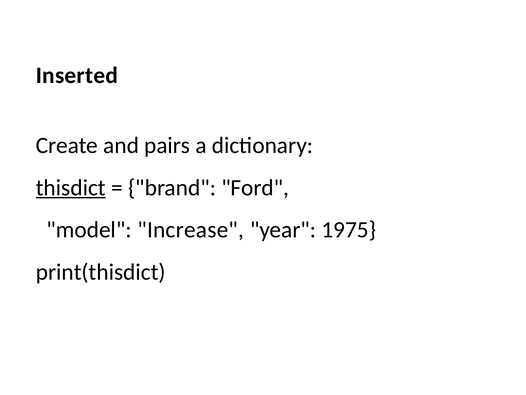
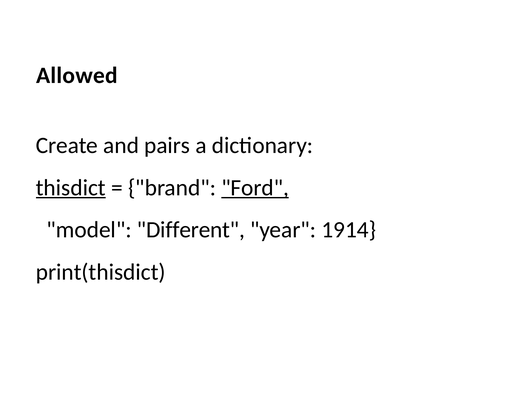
Inserted: Inserted -> Allowed (77, 75)
Ford underline: none -> present (255, 187)
Increase: Increase -> Different (191, 230)
1975: 1975 -> 1914 (349, 230)
